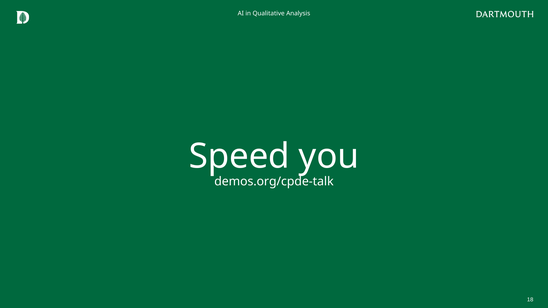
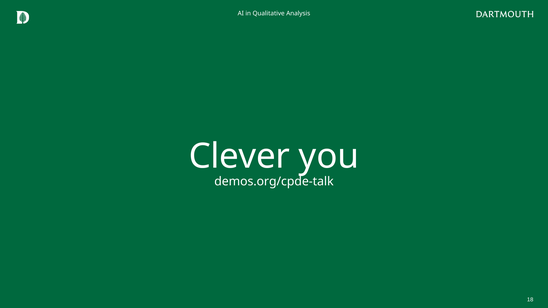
Speed: Speed -> Clever (239, 156)
